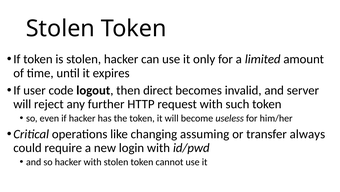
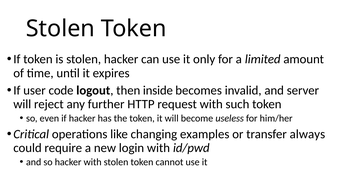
direct: direct -> inside (158, 90)
assuming: assuming -> examples (205, 134)
